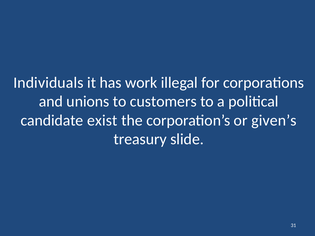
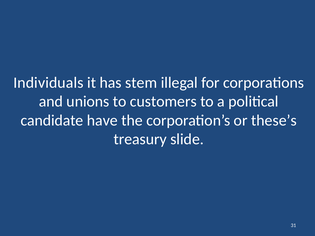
work: work -> stem (141, 83)
exist: exist -> have (102, 121)
given’s: given’s -> these’s (274, 121)
